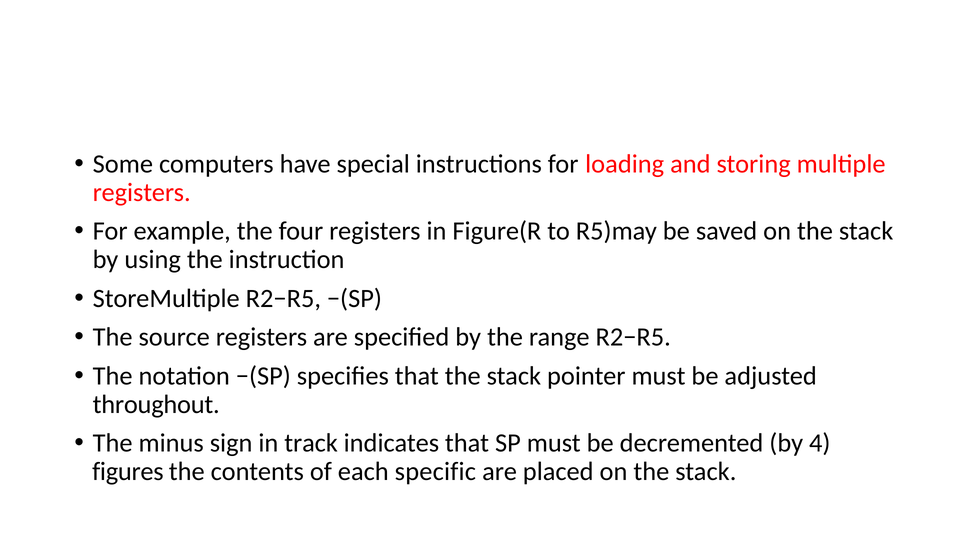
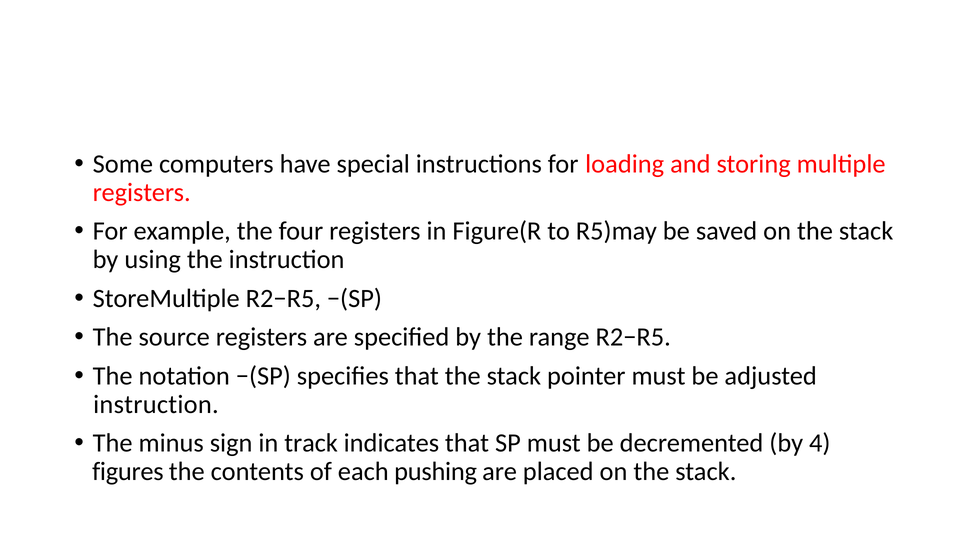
throughout: throughout -> instruction (156, 404)
specific: specific -> pushing (436, 472)
